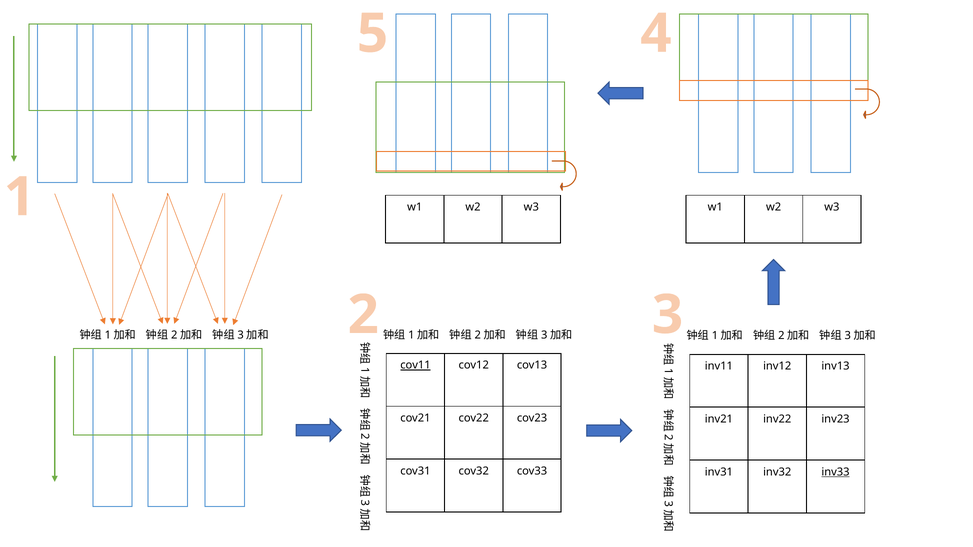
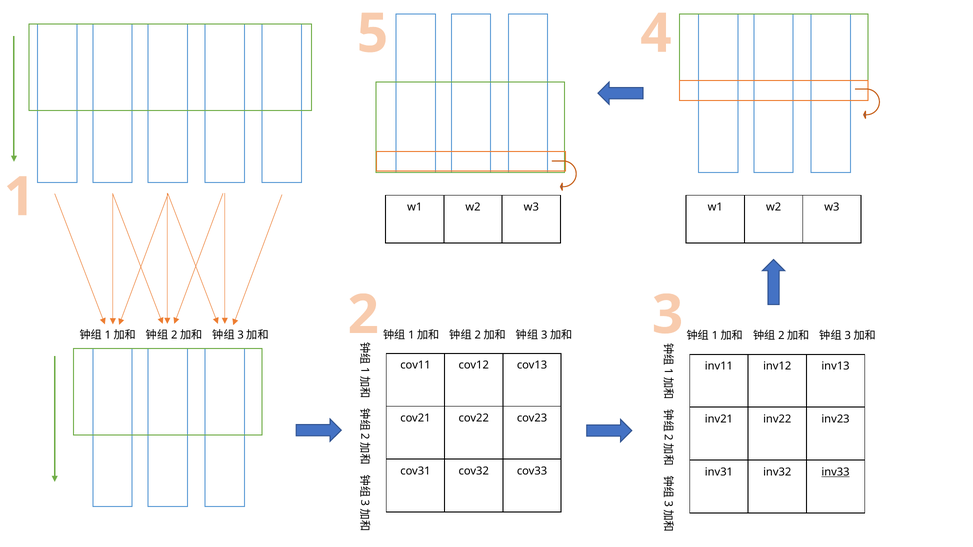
cov11 underline: present -> none (415, 365)
